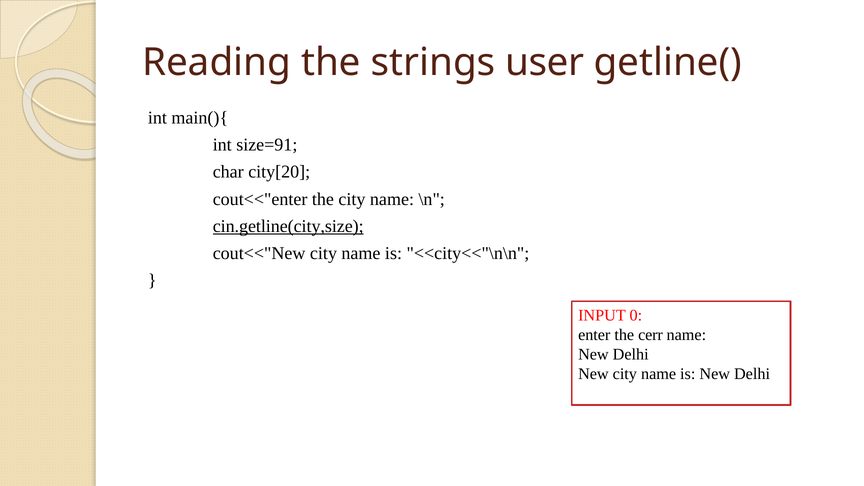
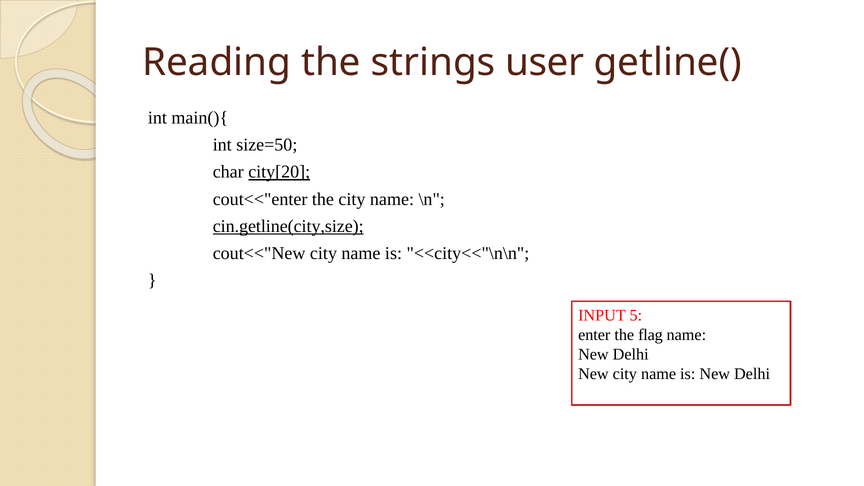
size=91: size=91 -> size=50 (267, 145)
city[20 underline: none -> present (279, 172)
0: 0 -> 5 (636, 315)
cerr: cerr -> flag (650, 335)
